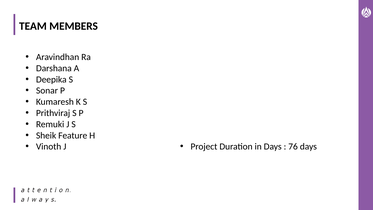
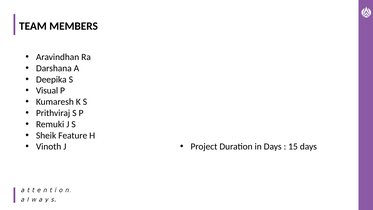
Sonar: Sonar -> Visual (47, 91)
76: 76 -> 15 (293, 147)
